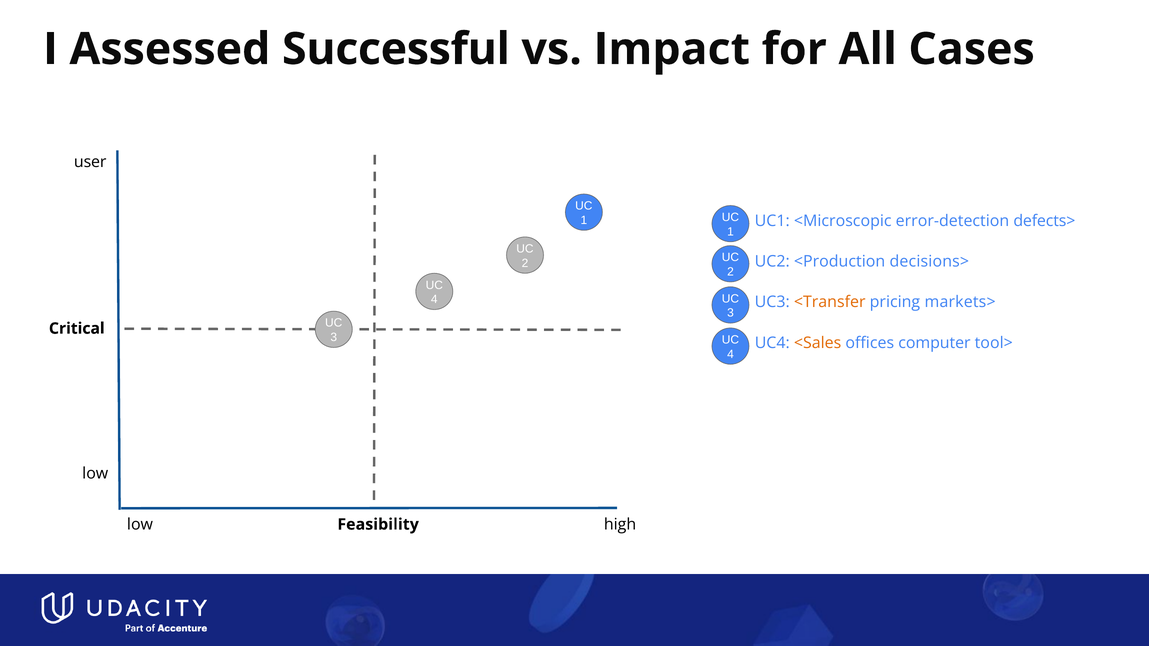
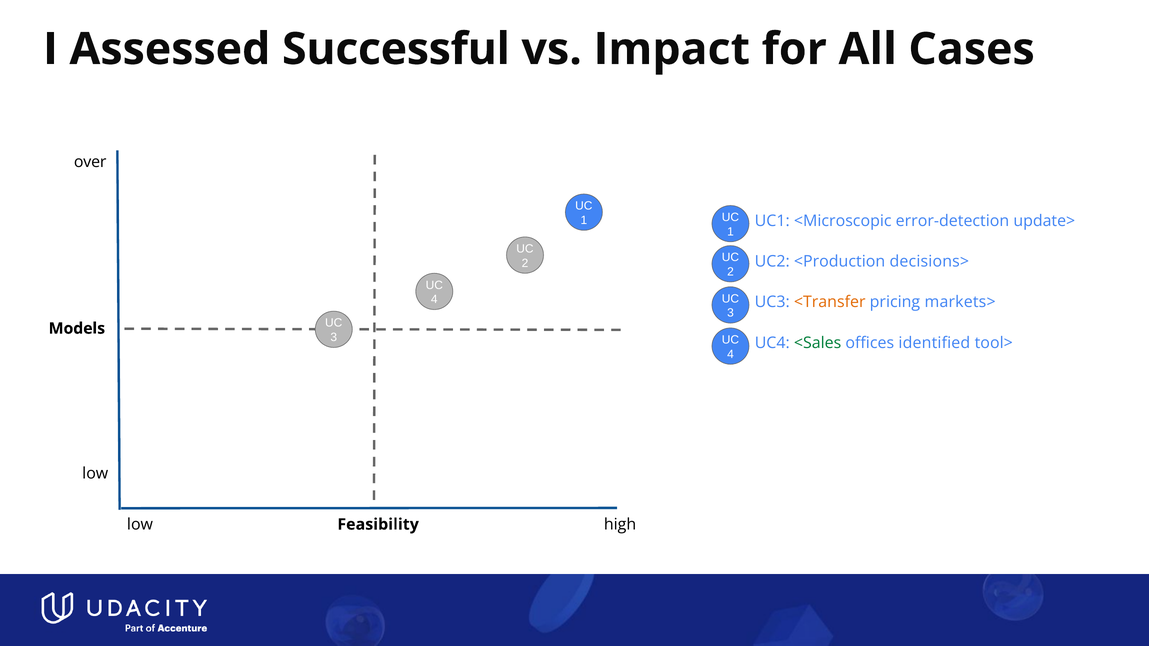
user: user -> over (90, 162)
defects>: defects> -> update> (1044, 221)
Critical: Critical -> Models (77, 329)
<Sales colour: orange -> green (818, 343)
computer: computer -> identified (934, 343)
